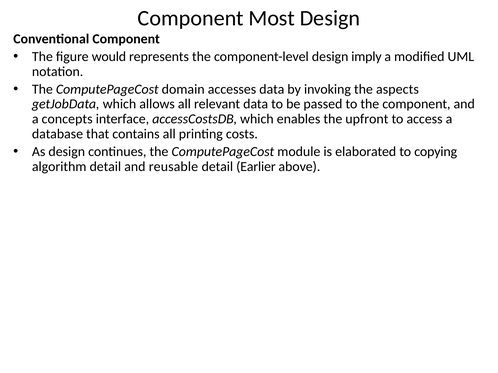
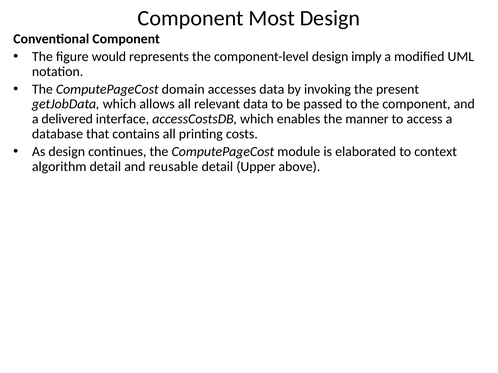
aspects: aspects -> present (398, 89)
concepts: concepts -> delivered (67, 119)
upfront: upfront -> manner (367, 119)
copying: copying -> context (436, 152)
Earlier: Earlier -> Upper (256, 167)
